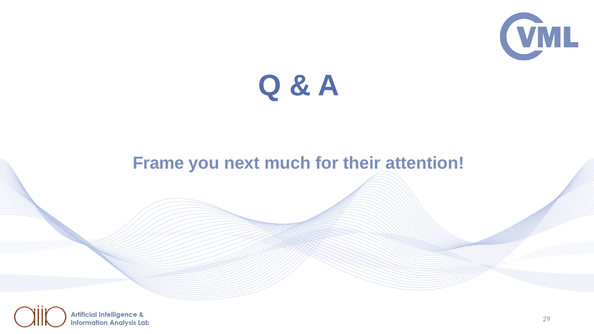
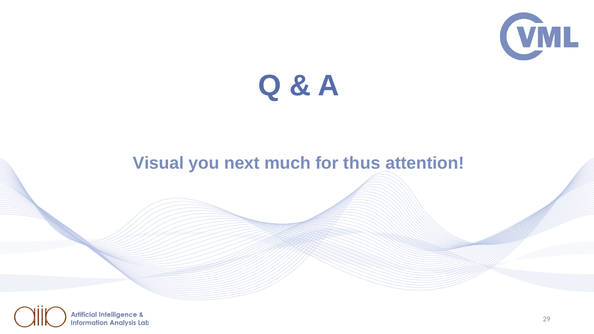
Frame: Frame -> Visual (158, 163)
their: their -> thus (362, 163)
